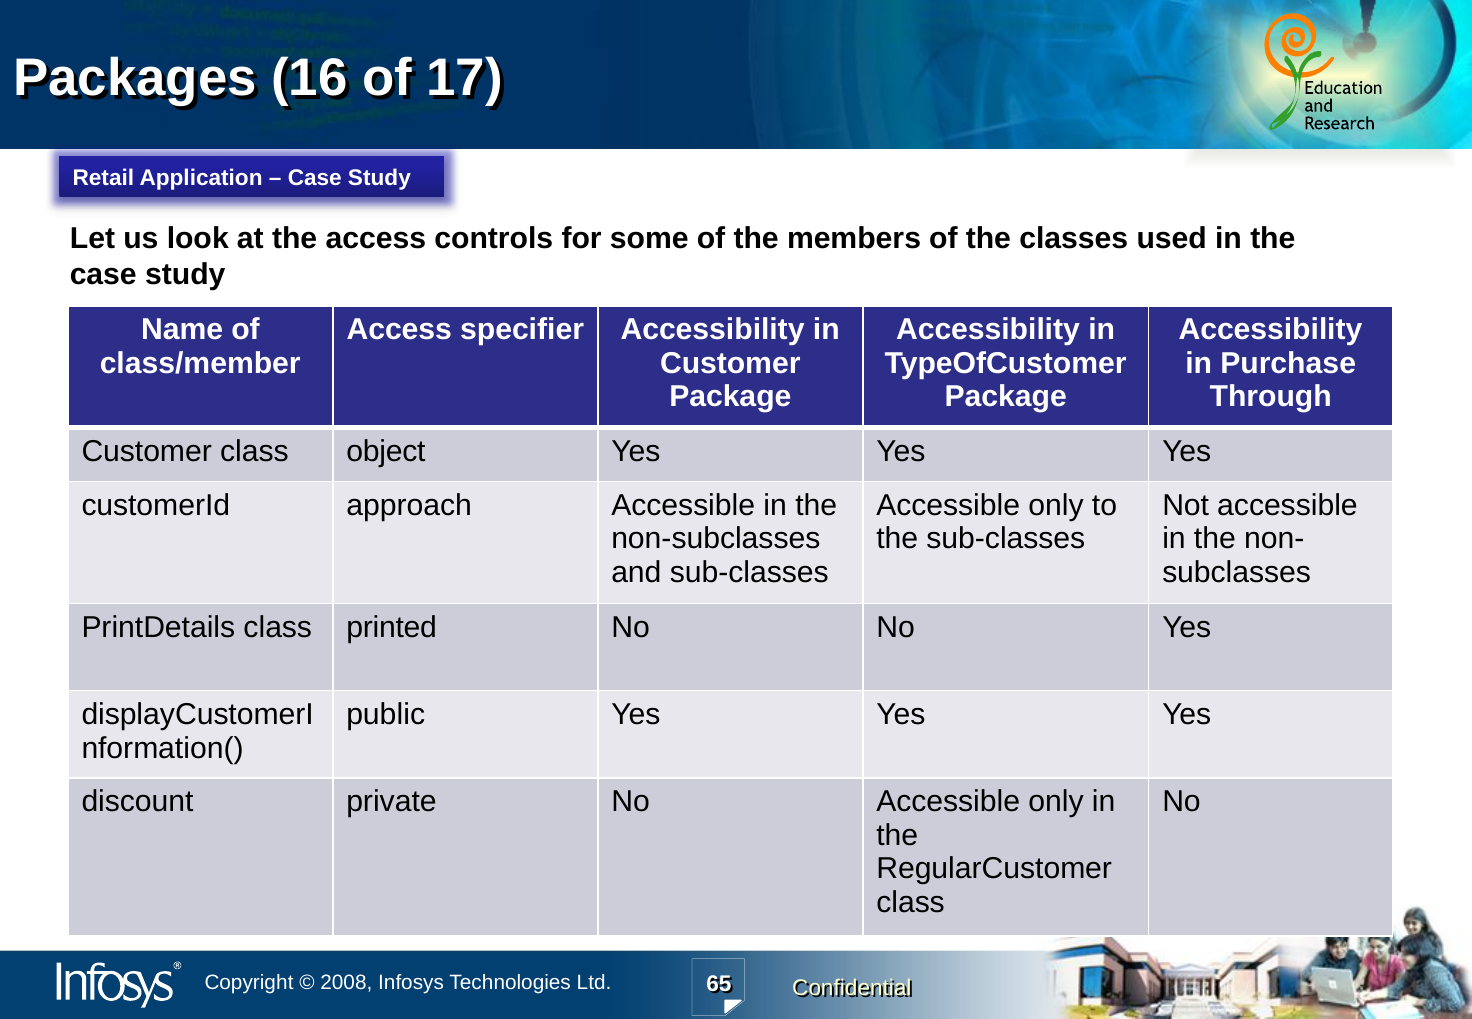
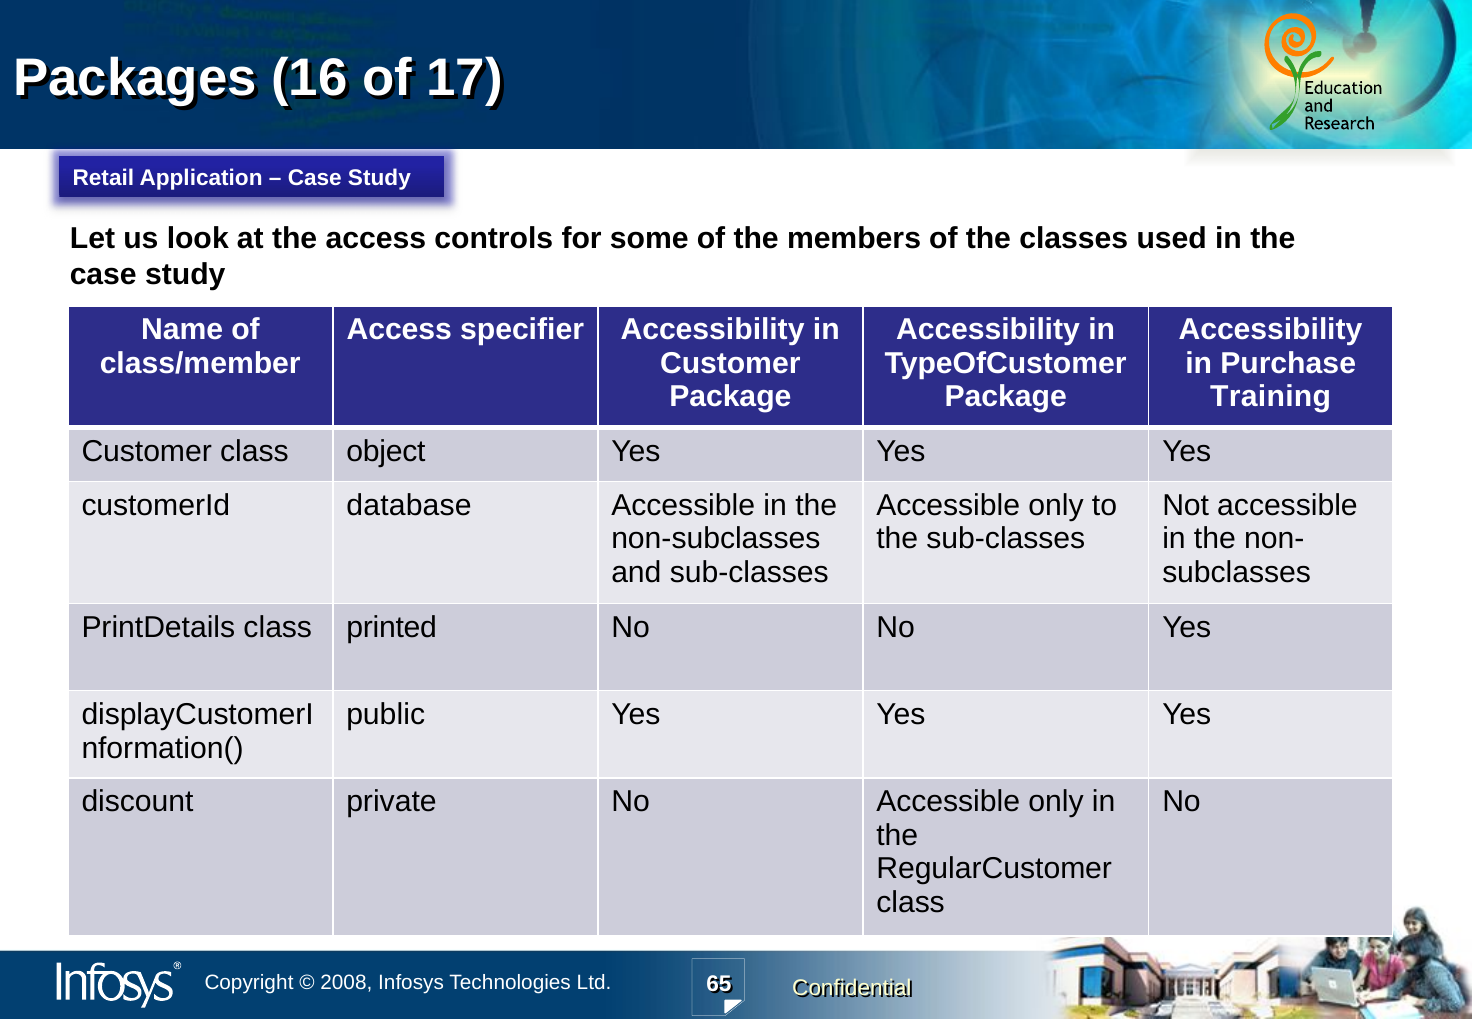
Through: Through -> Training (1271, 397)
approach: approach -> database (409, 505)
